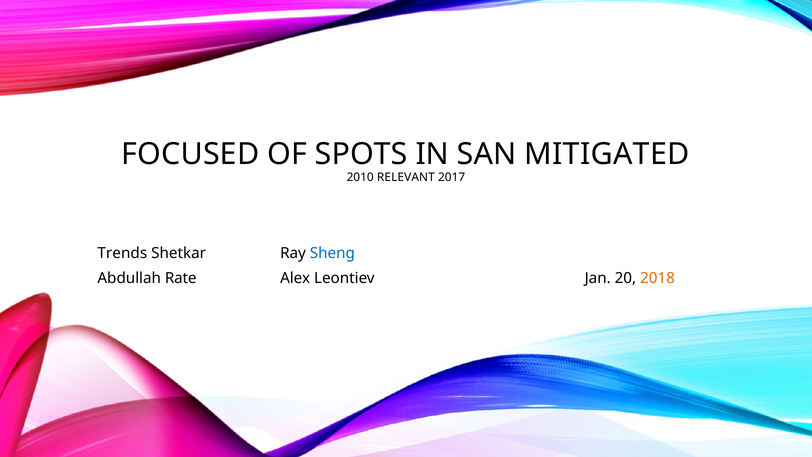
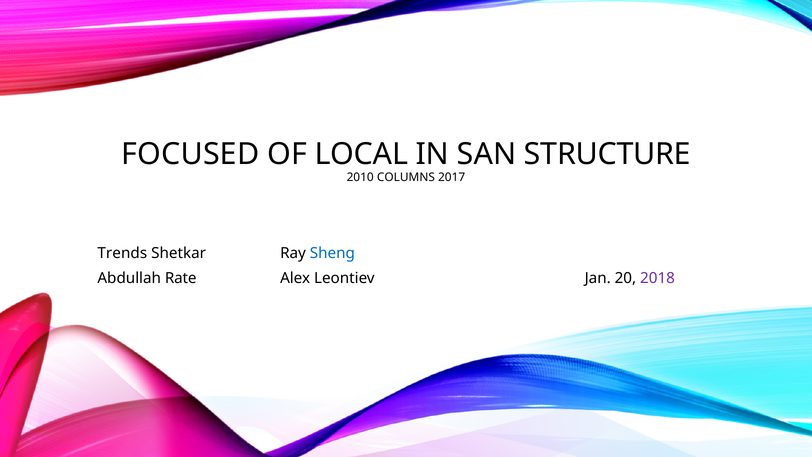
SPOTS: SPOTS -> LOCAL (361, 154)
MITIGATED: MITIGATED -> STRUCTURE (607, 154)
RELEVANT: RELEVANT -> COLUMNS (406, 177)
2018 colour: orange -> purple (658, 278)
